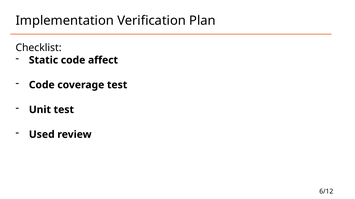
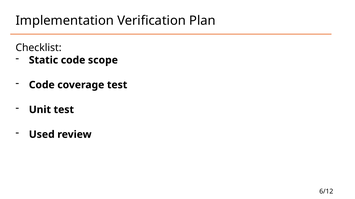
affect: affect -> scope (103, 60)
